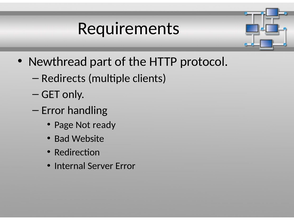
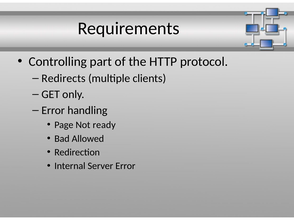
Newthread: Newthread -> Controlling (58, 62)
Website: Website -> Allowed (88, 139)
